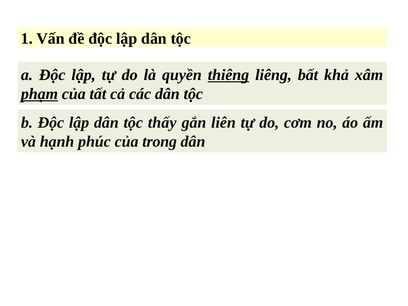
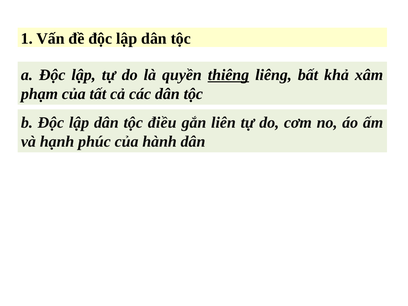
phạm underline: present -> none (39, 94)
thấy: thấy -> điều (162, 122)
trong: trong -> hành (160, 142)
